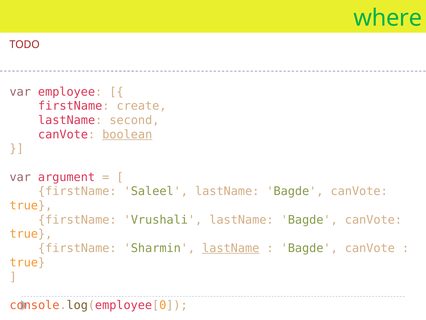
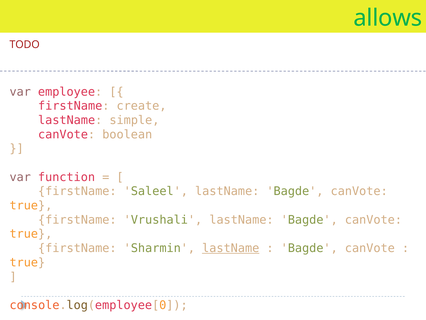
where: where -> allows (388, 18)
second: second -> simple (134, 120)
boolean underline: present -> none (127, 134)
argument: argument -> function (67, 177)
